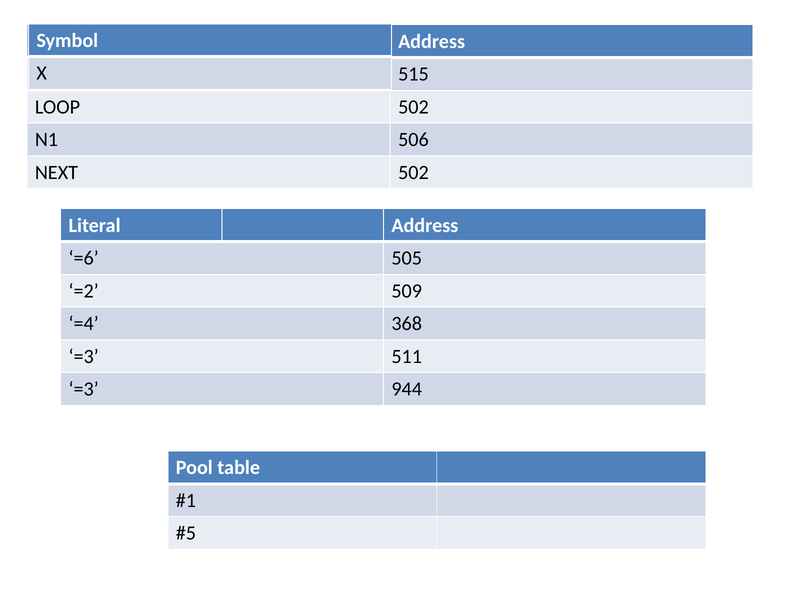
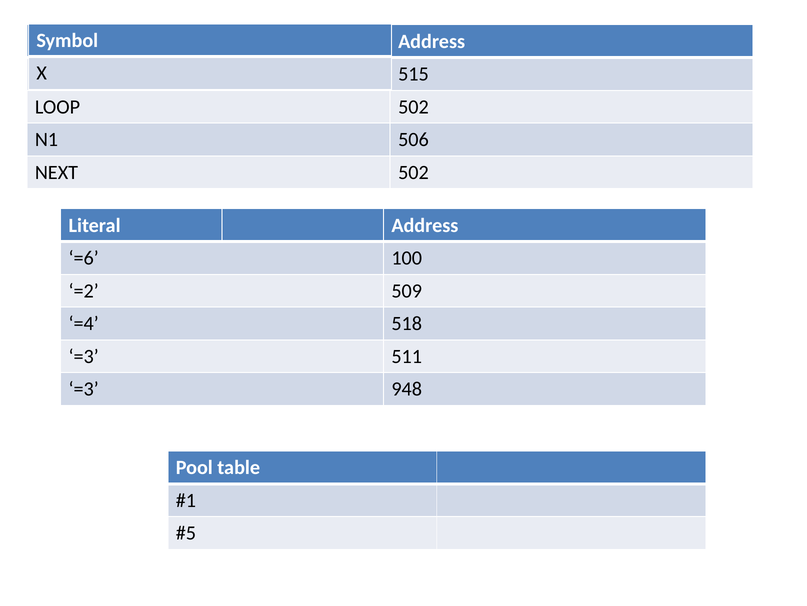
505: 505 -> 100 (407, 258)
368: 368 -> 518 (407, 323)
944: 944 -> 948 (407, 389)
